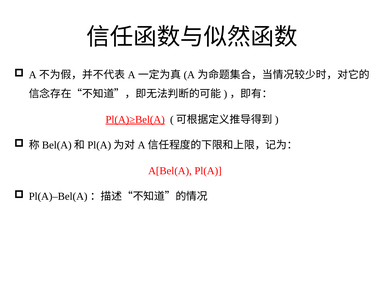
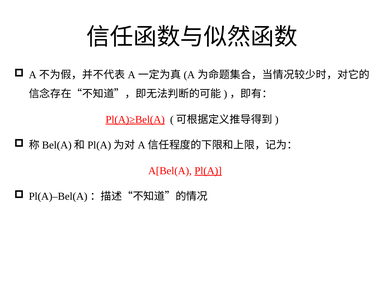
Pl(A underline: none -> present (208, 171)
